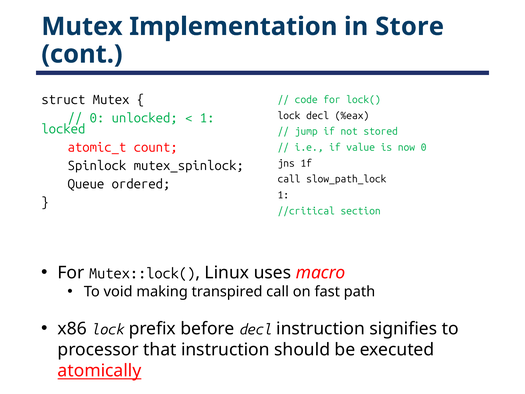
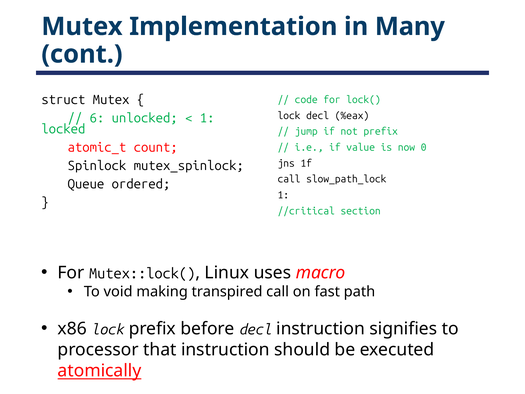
Store: Store -> Many (410, 27)
0: 0 -> 6 (97, 118)
not stored: stored -> prefix (381, 131)
